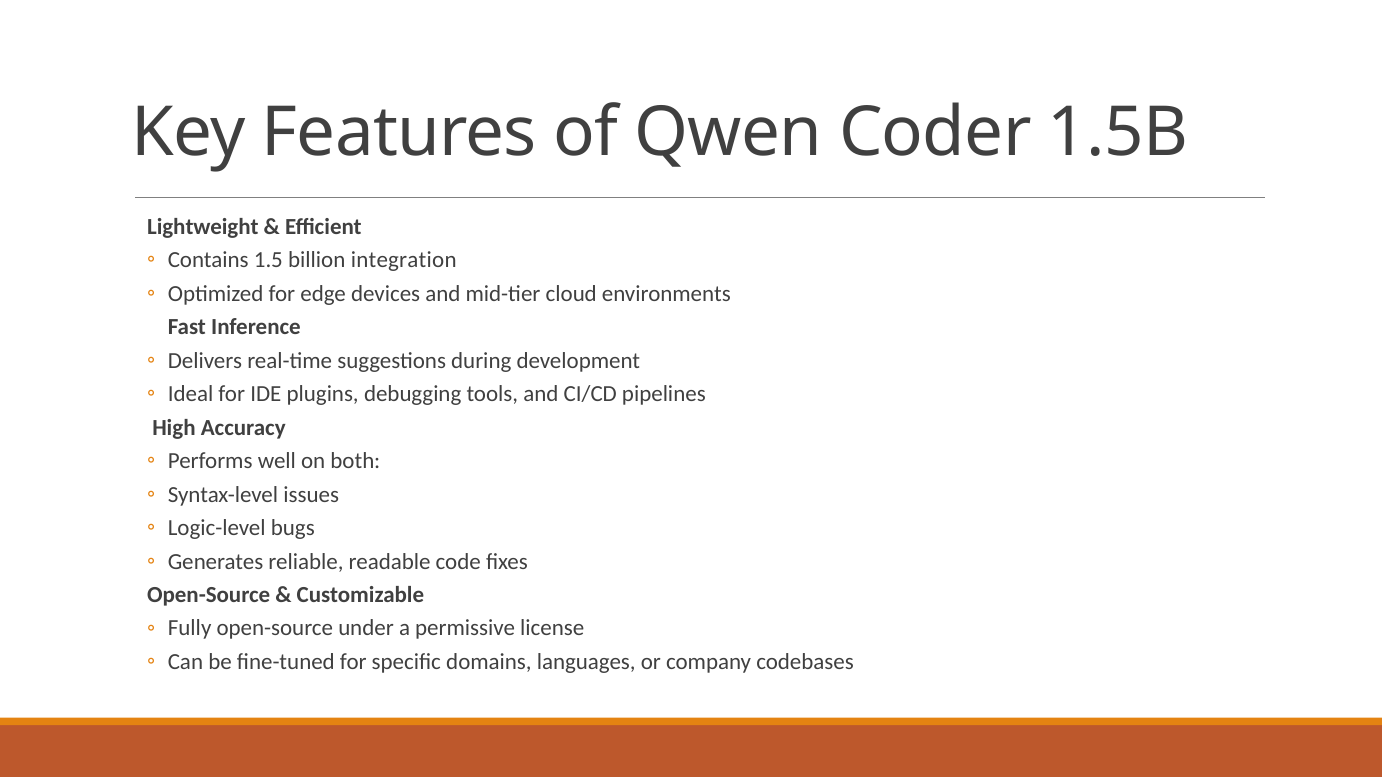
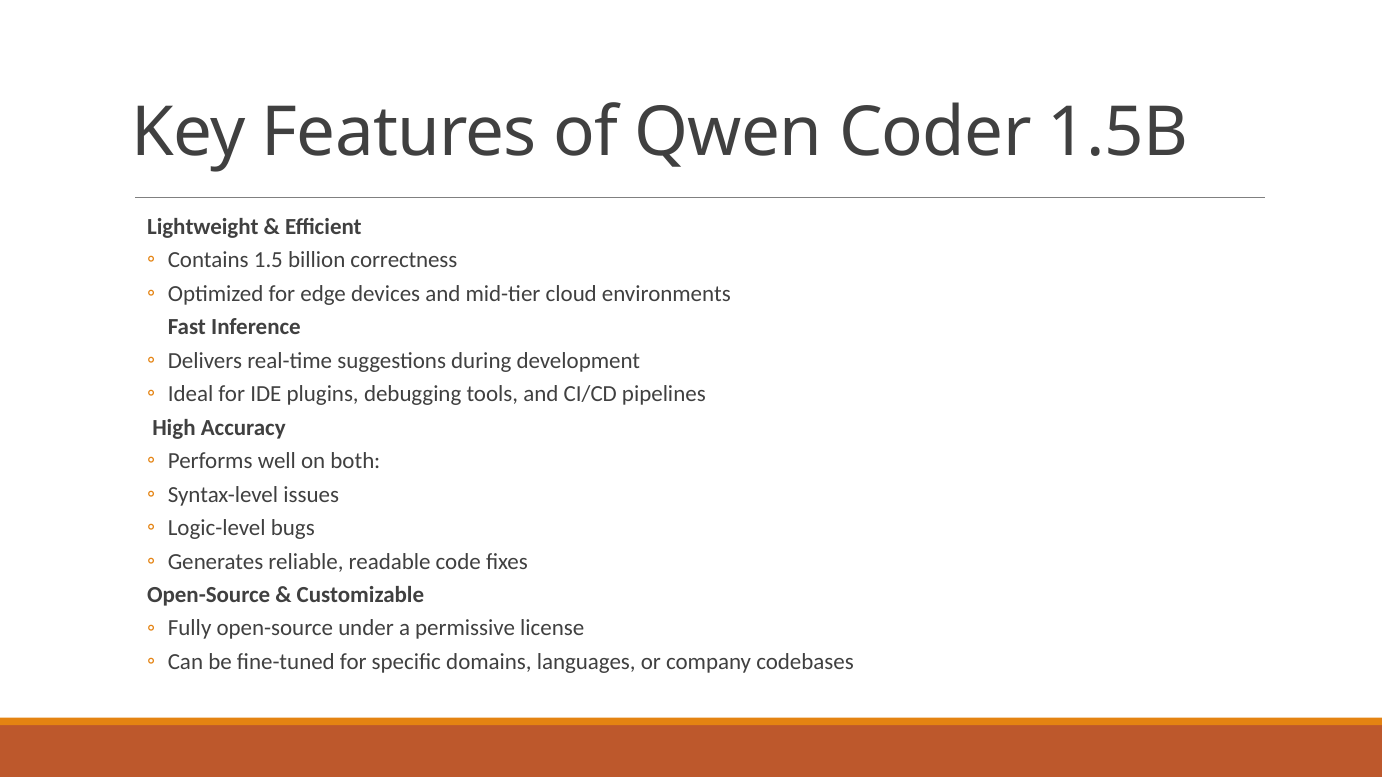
integration: integration -> correctness (404, 260)
